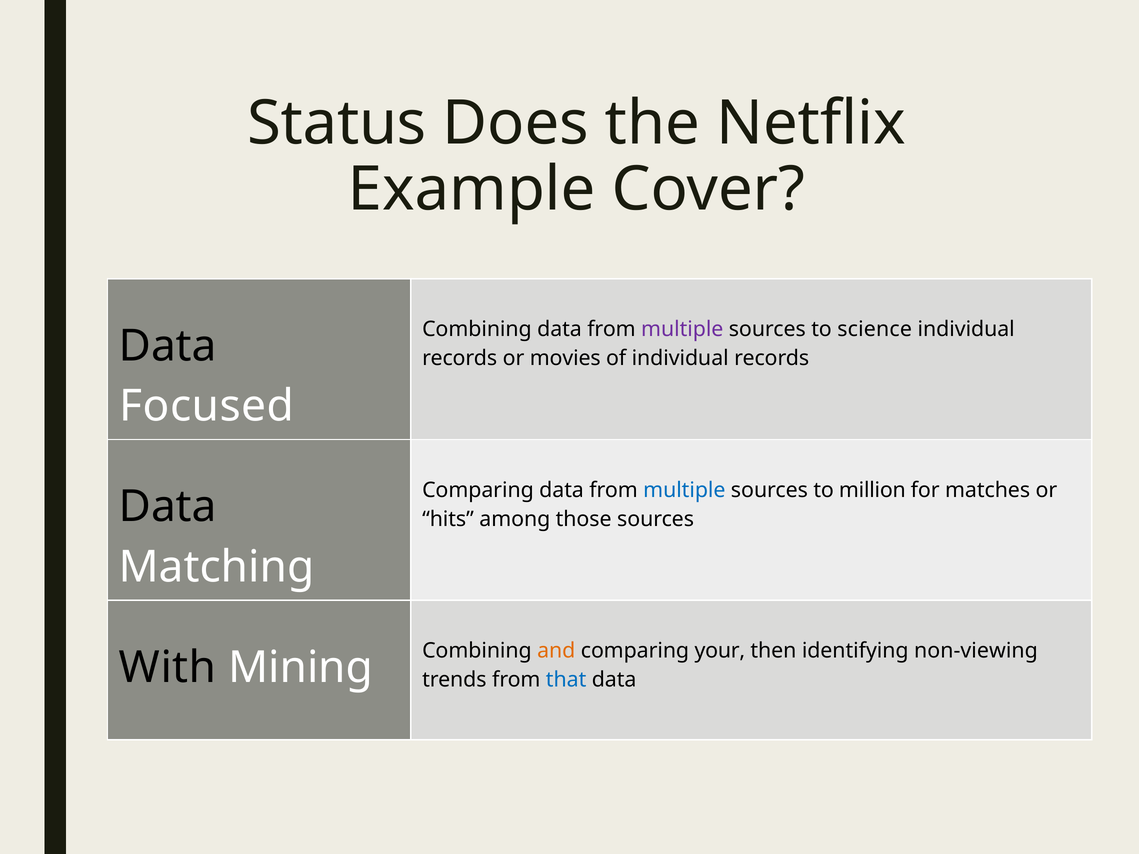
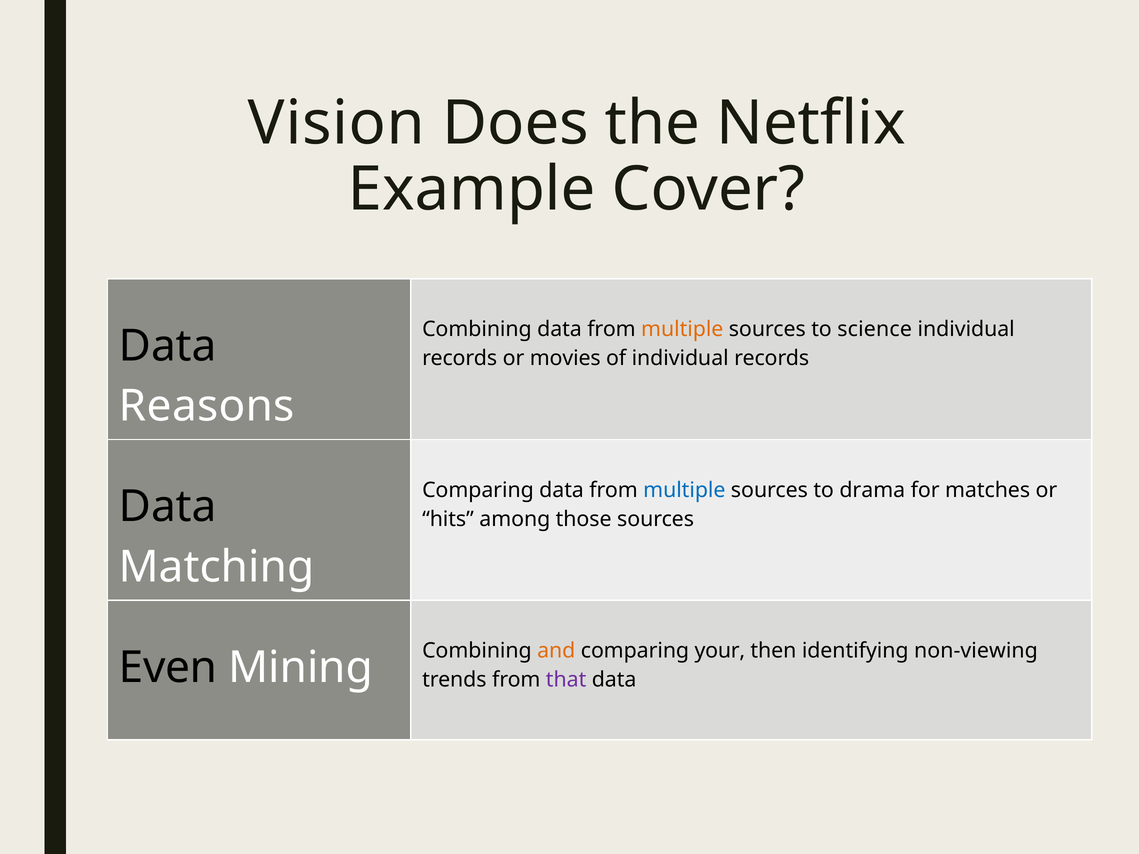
Status: Status -> Vision (336, 123)
multiple colour: purple -> orange (682, 329)
Focused: Focused -> Reasons (207, 406)
million: million -> drama (872, 490)
With: With -> Even (168, 668)
that colour: blue -> purple (566, 680)
